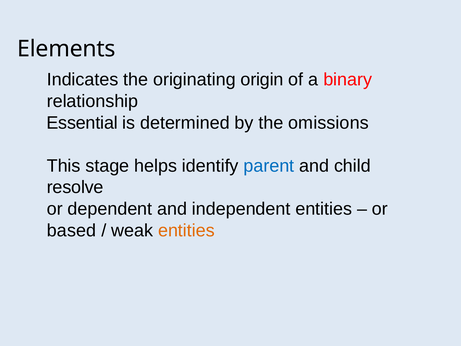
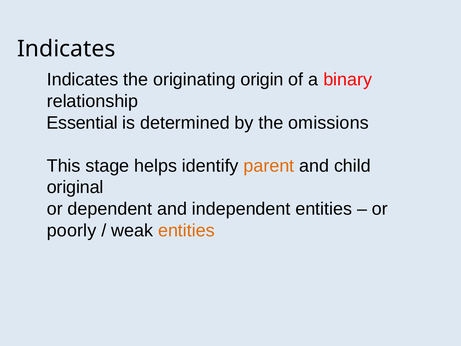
Elements: Elements -> Indicates (66, 49)
parent colour: blue -> orange (269, 166)
resolve: resolve -> original (75, 187)
based: based -> poorly (72, 230)
